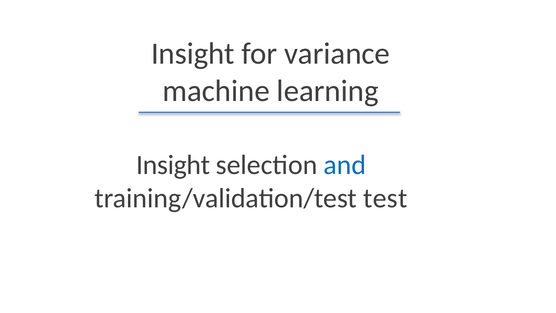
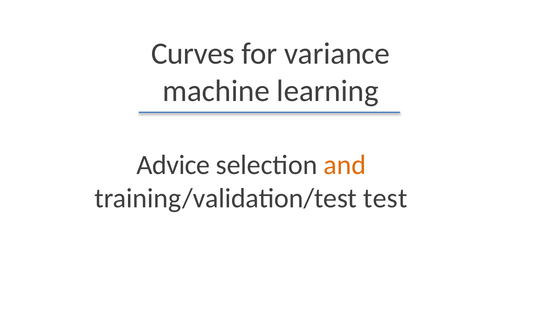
Insight: Insight -> Curves (193, 54)
Insight: Insight -> Advice (173, 165)
and colour: blue -> orange (345, 165)
